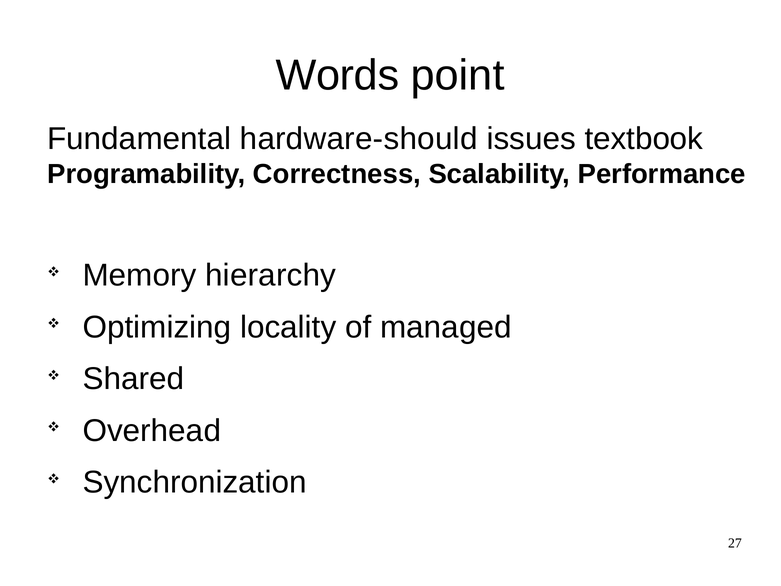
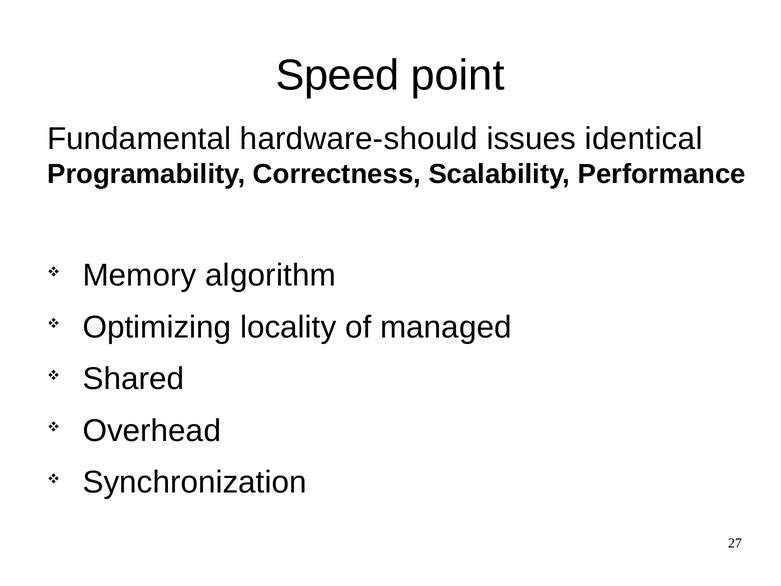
Words: Words -> Speed (338, 75)
textbook: textbook -> identical (644, 139)
hierarchy: hierarchy -> algorithm (271, 275)
